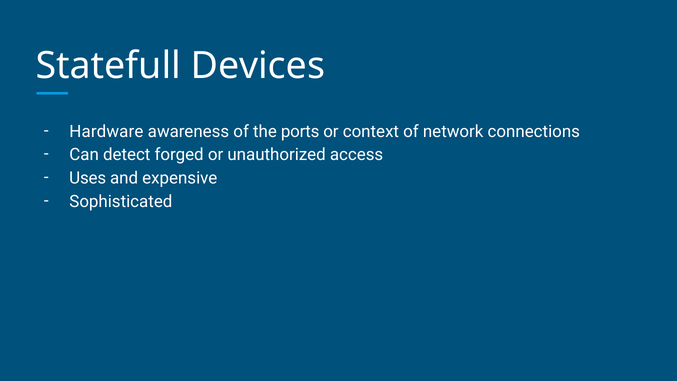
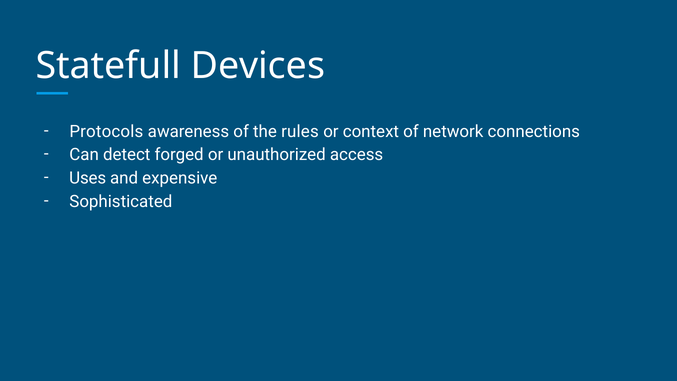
Hardware: Hardware -> Protocols (106, 131)
ports: ports -> rules (300, 131)
